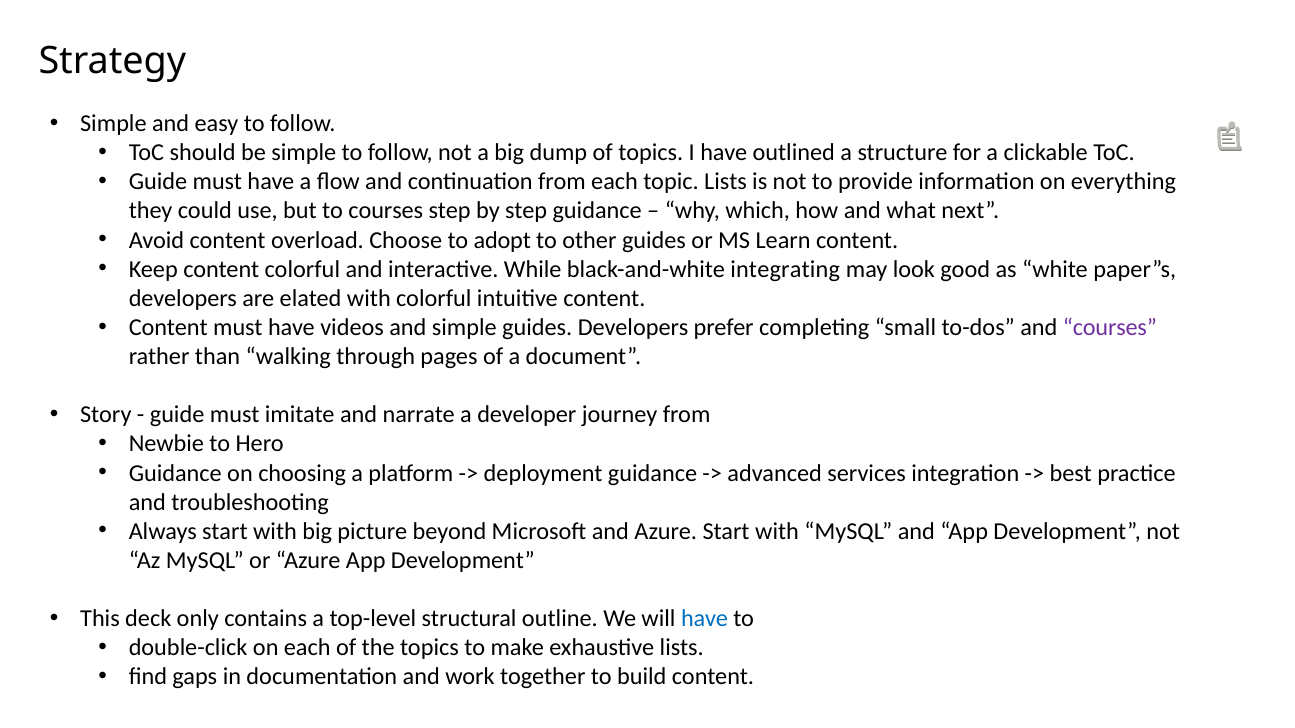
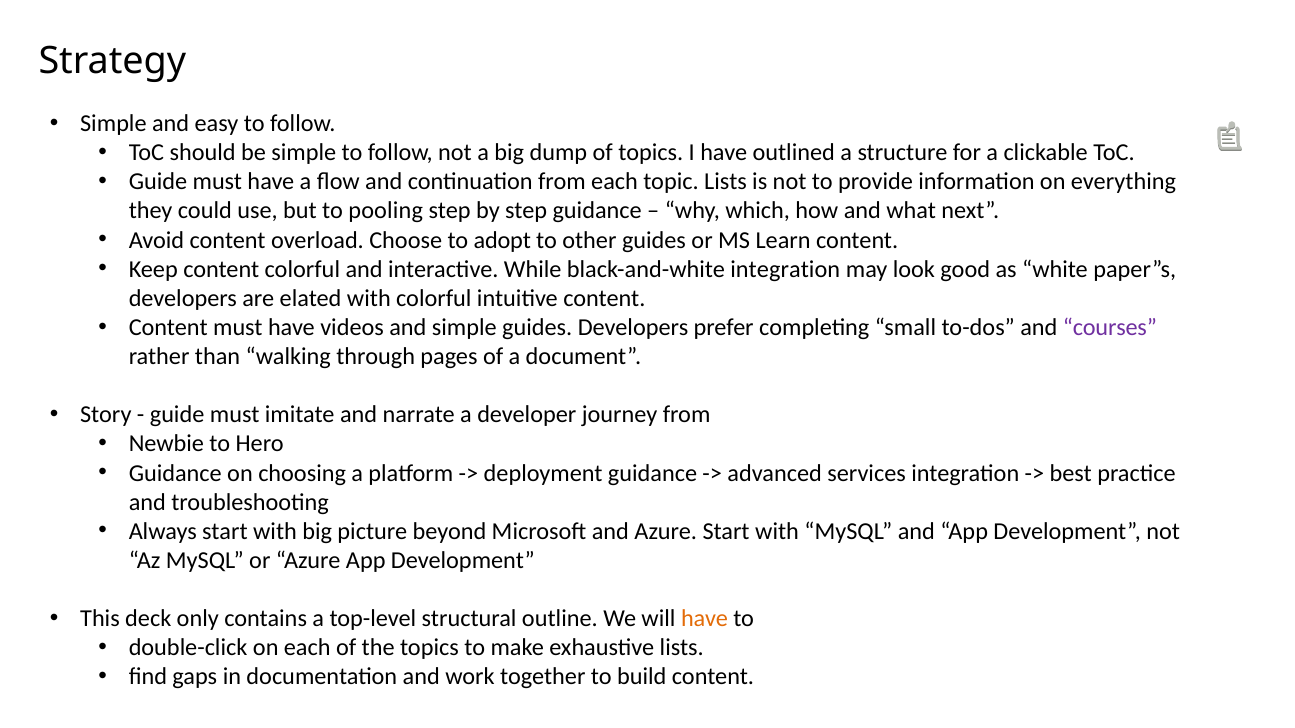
to courses: courses -> pooling (386, 211)
black-and-white integrating: integrating -> integration (785, 269)
have colour: blue -> orange (705, 619)
